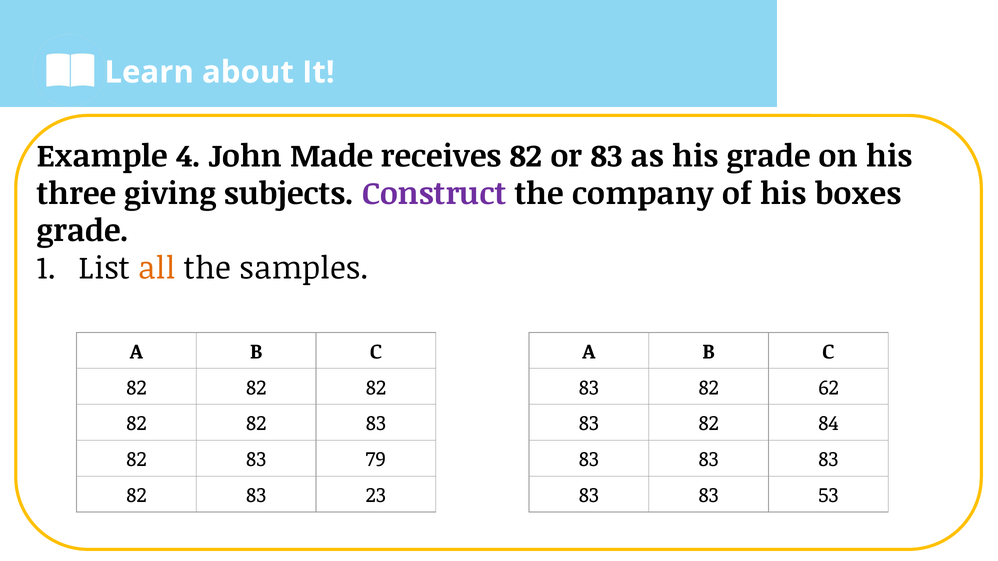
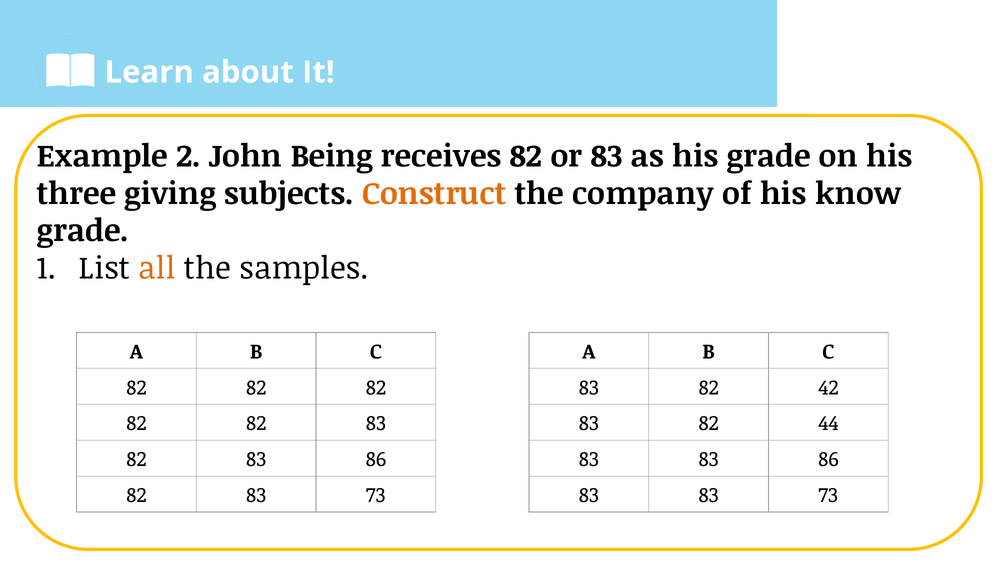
4: 4 -> 2 (188, 156)
Made: Made -> Being (332, 156)
Construct colour: purple -> orange (434, 194)
boxes: boxes -> know (858, 194)
62: 62 -> 42 (828, 388)
84: 84 -> 44 (828, 424)
82 83 79: 79 -> 86 (376, 460)
83: 83 -> 86 (828, 460)
82 83 23: 23 -> 73 (376, 496)
83 83 53: 53 -> 73 (828, 496)
